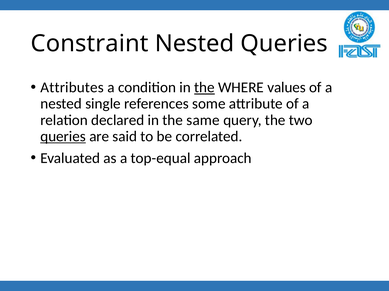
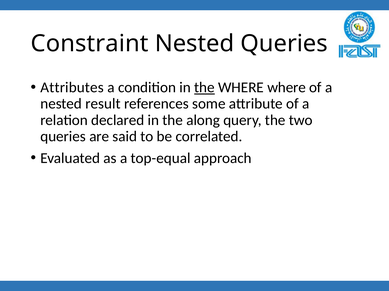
WHERE values: values -> where (287, 88)
single: single -> result (103, 104)
same: same -> along (203, 120)
queries underline: present -> none (63, 137)
